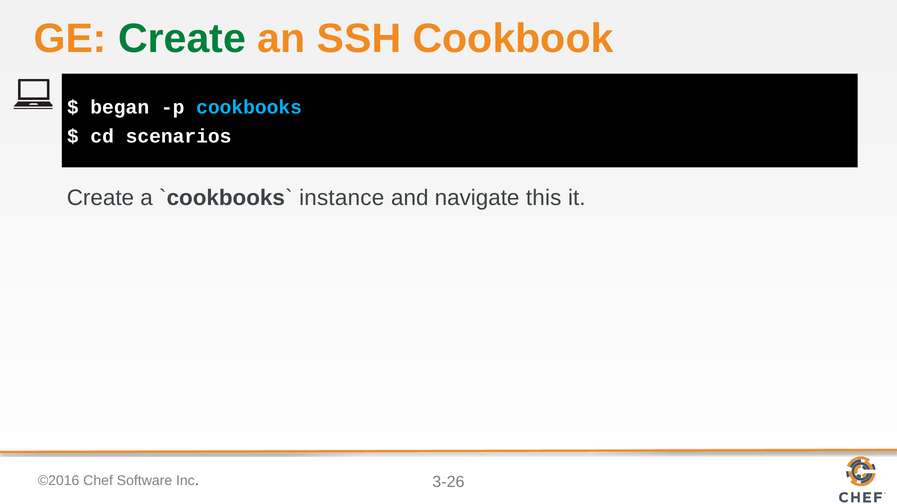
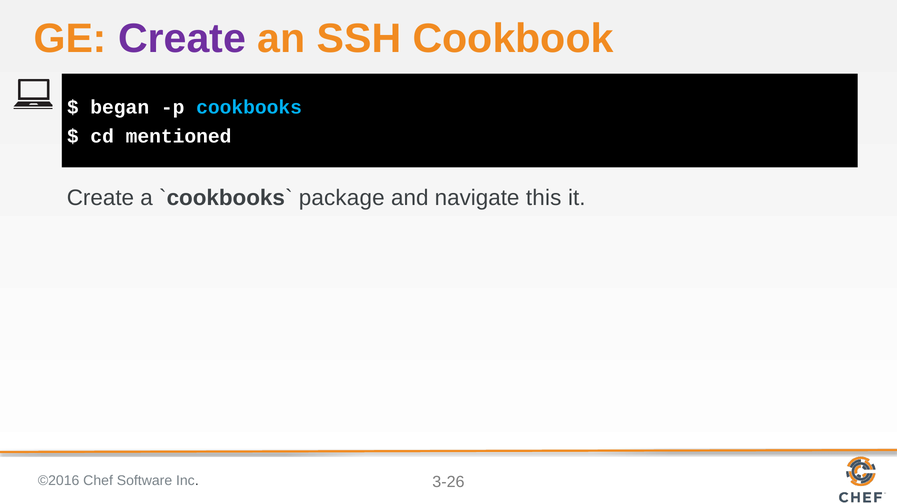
Create colour: green -> purple (182, 39)
scenarios: scenarios -> mentioned (179, 137)
instance: instance -> package (342, 198)
